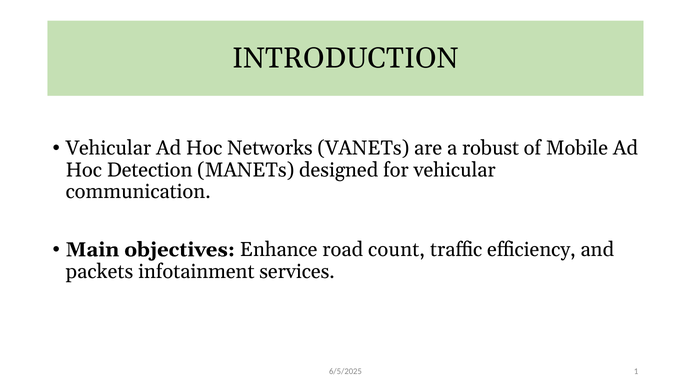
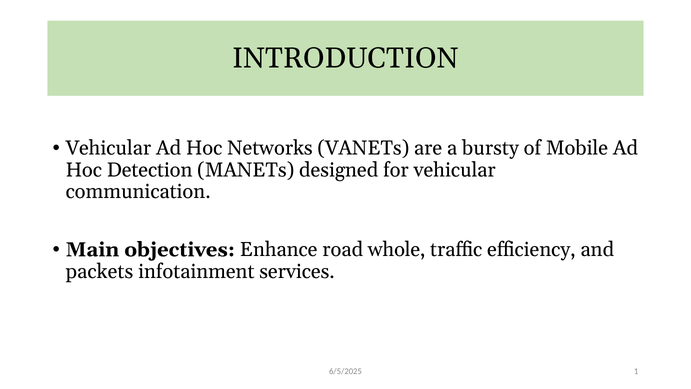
robust: robust -> bursty (490, 148)
count: count -> whole (397, 249)
